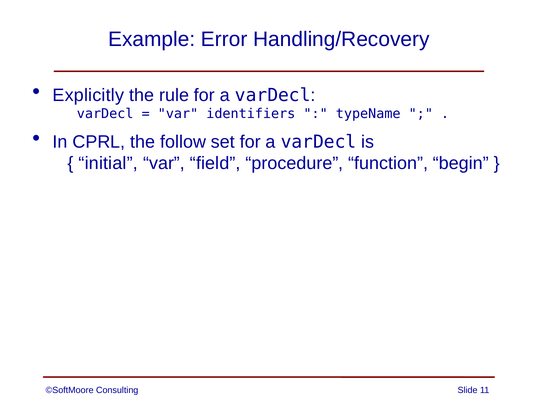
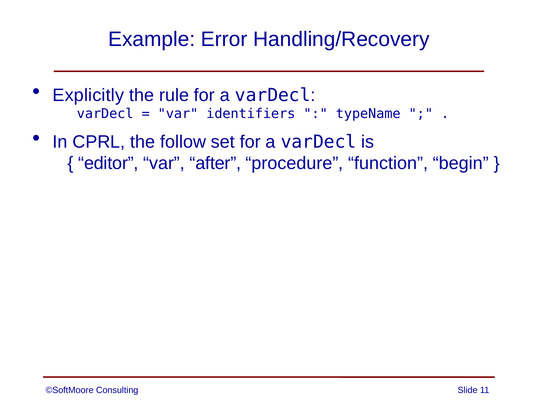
initial: initial -> editor (108, 163)
field: field -> after (215, 163)
